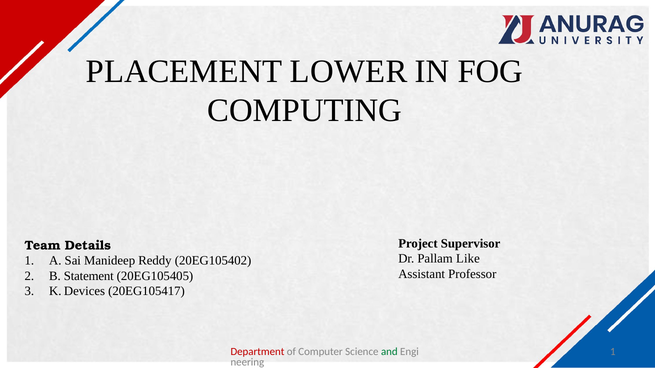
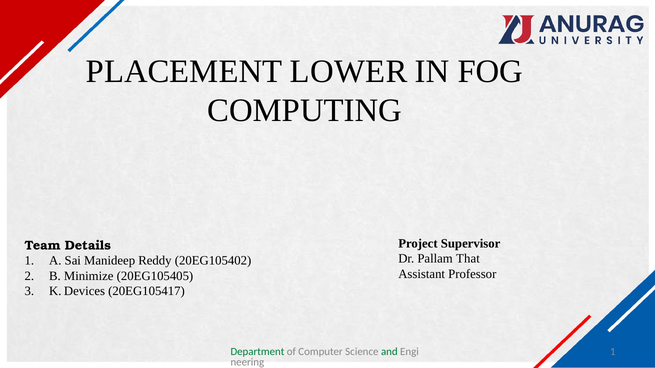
Like: Like -> That (468, 259)
Statement: Statement -> Minimize (89, 276)
Department colour: red -> green (257, 352)
